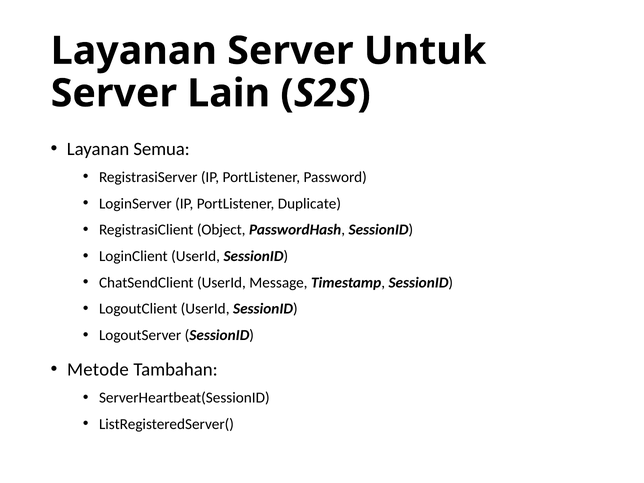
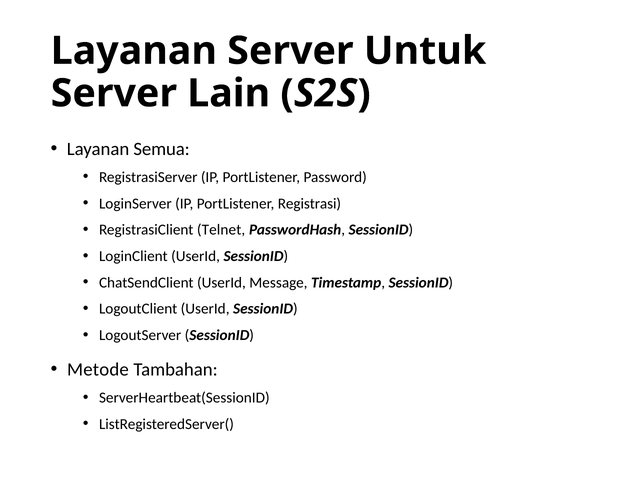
Duplicate: Duplicate -> Registrasi (309, 203)
Object: Object -> Telnet (221, 230)
